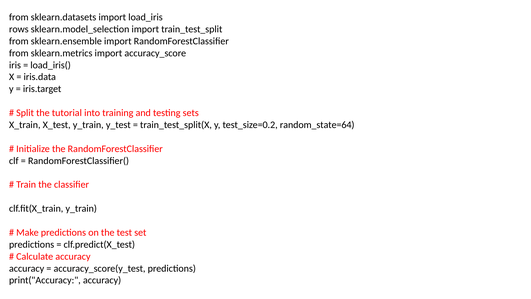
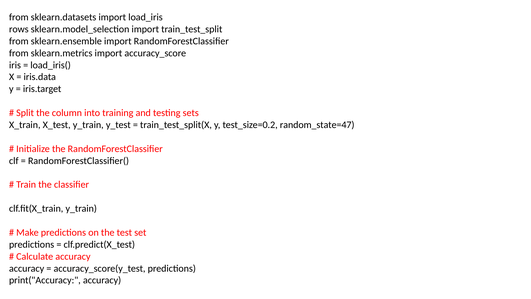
tutorial: tutorial -> column (67, 113)
random_state=64: random_state=64 -> random_state=47 (317, 125)
